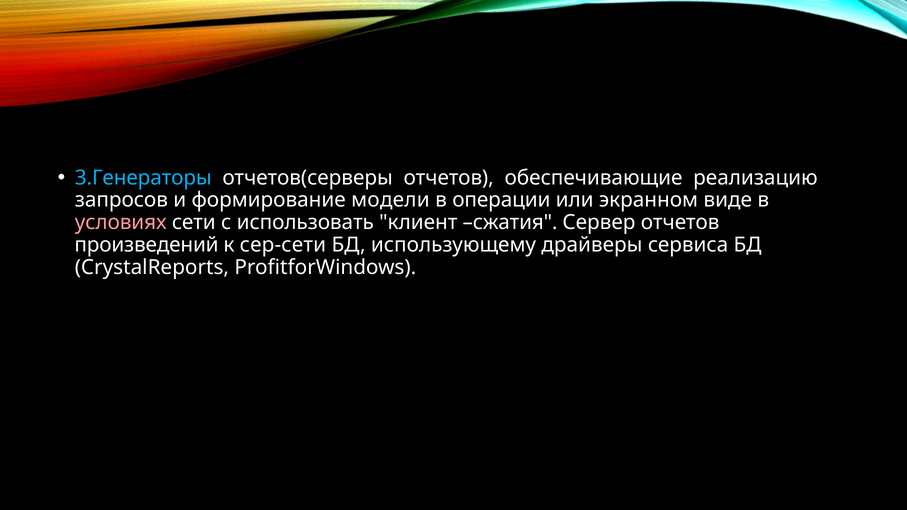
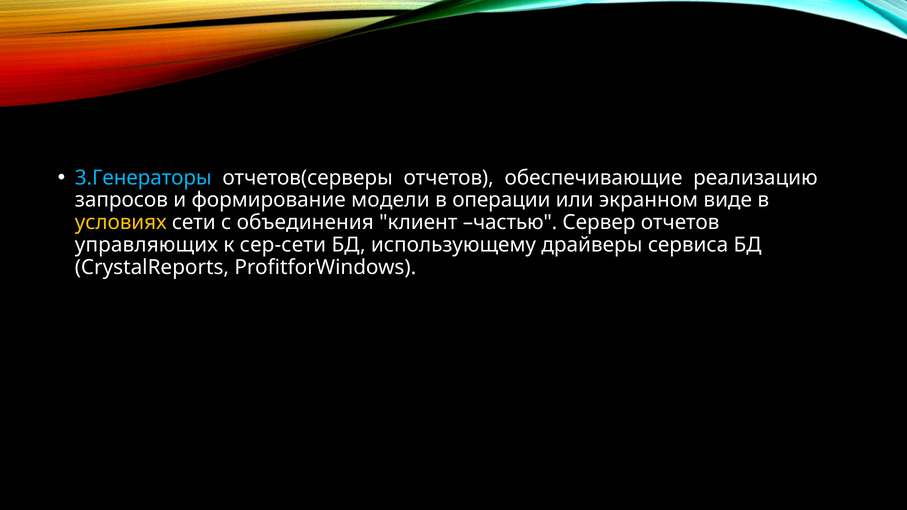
условиях colour: pink -> yellow (121, 223)
использовать: использовать -> объединения (305, 223)
сжатия: сжатия -> частью (510, 223)
произведений: произведений -> управляющих (146, 245)
